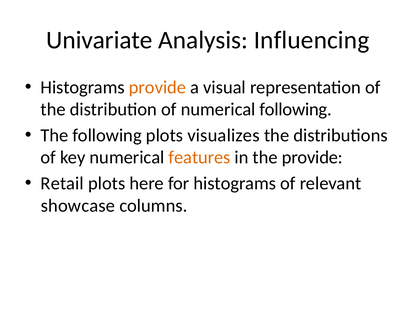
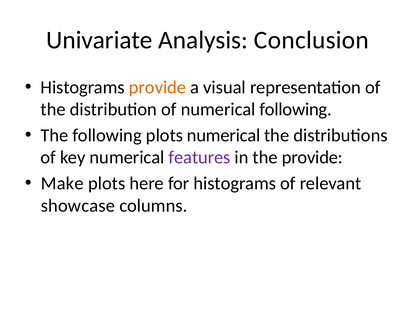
Influencing: Influencing -> Conclusion (311, 40)
plots visualizes: visualizes -> numerical (224, 135)
features colour: orange -> purple (200, 158)
Retail: Retail -> Make (62, 183)
